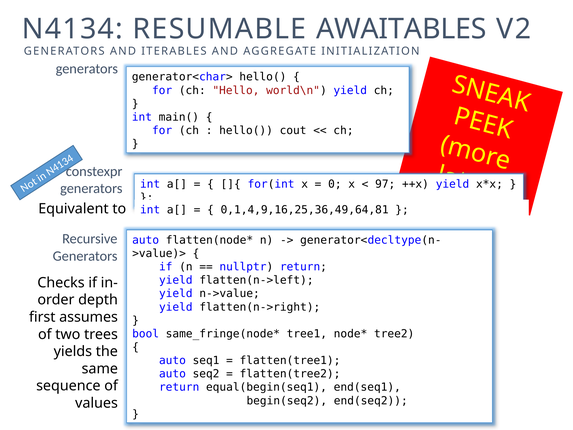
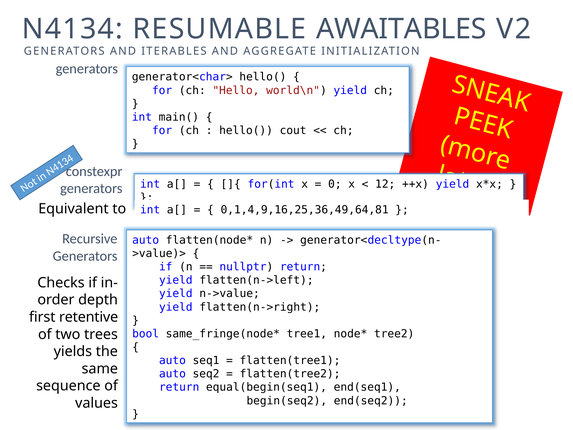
97: 97 -> 12 (385, 184)
assumes: assumes -> retentive (89, 317)
